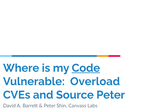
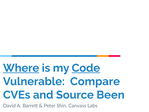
Where underline: none -> present (21, 68)
Overload: Overload -> Compare (95, 81)
Source Peter: Peter -> Been (111, 95)
